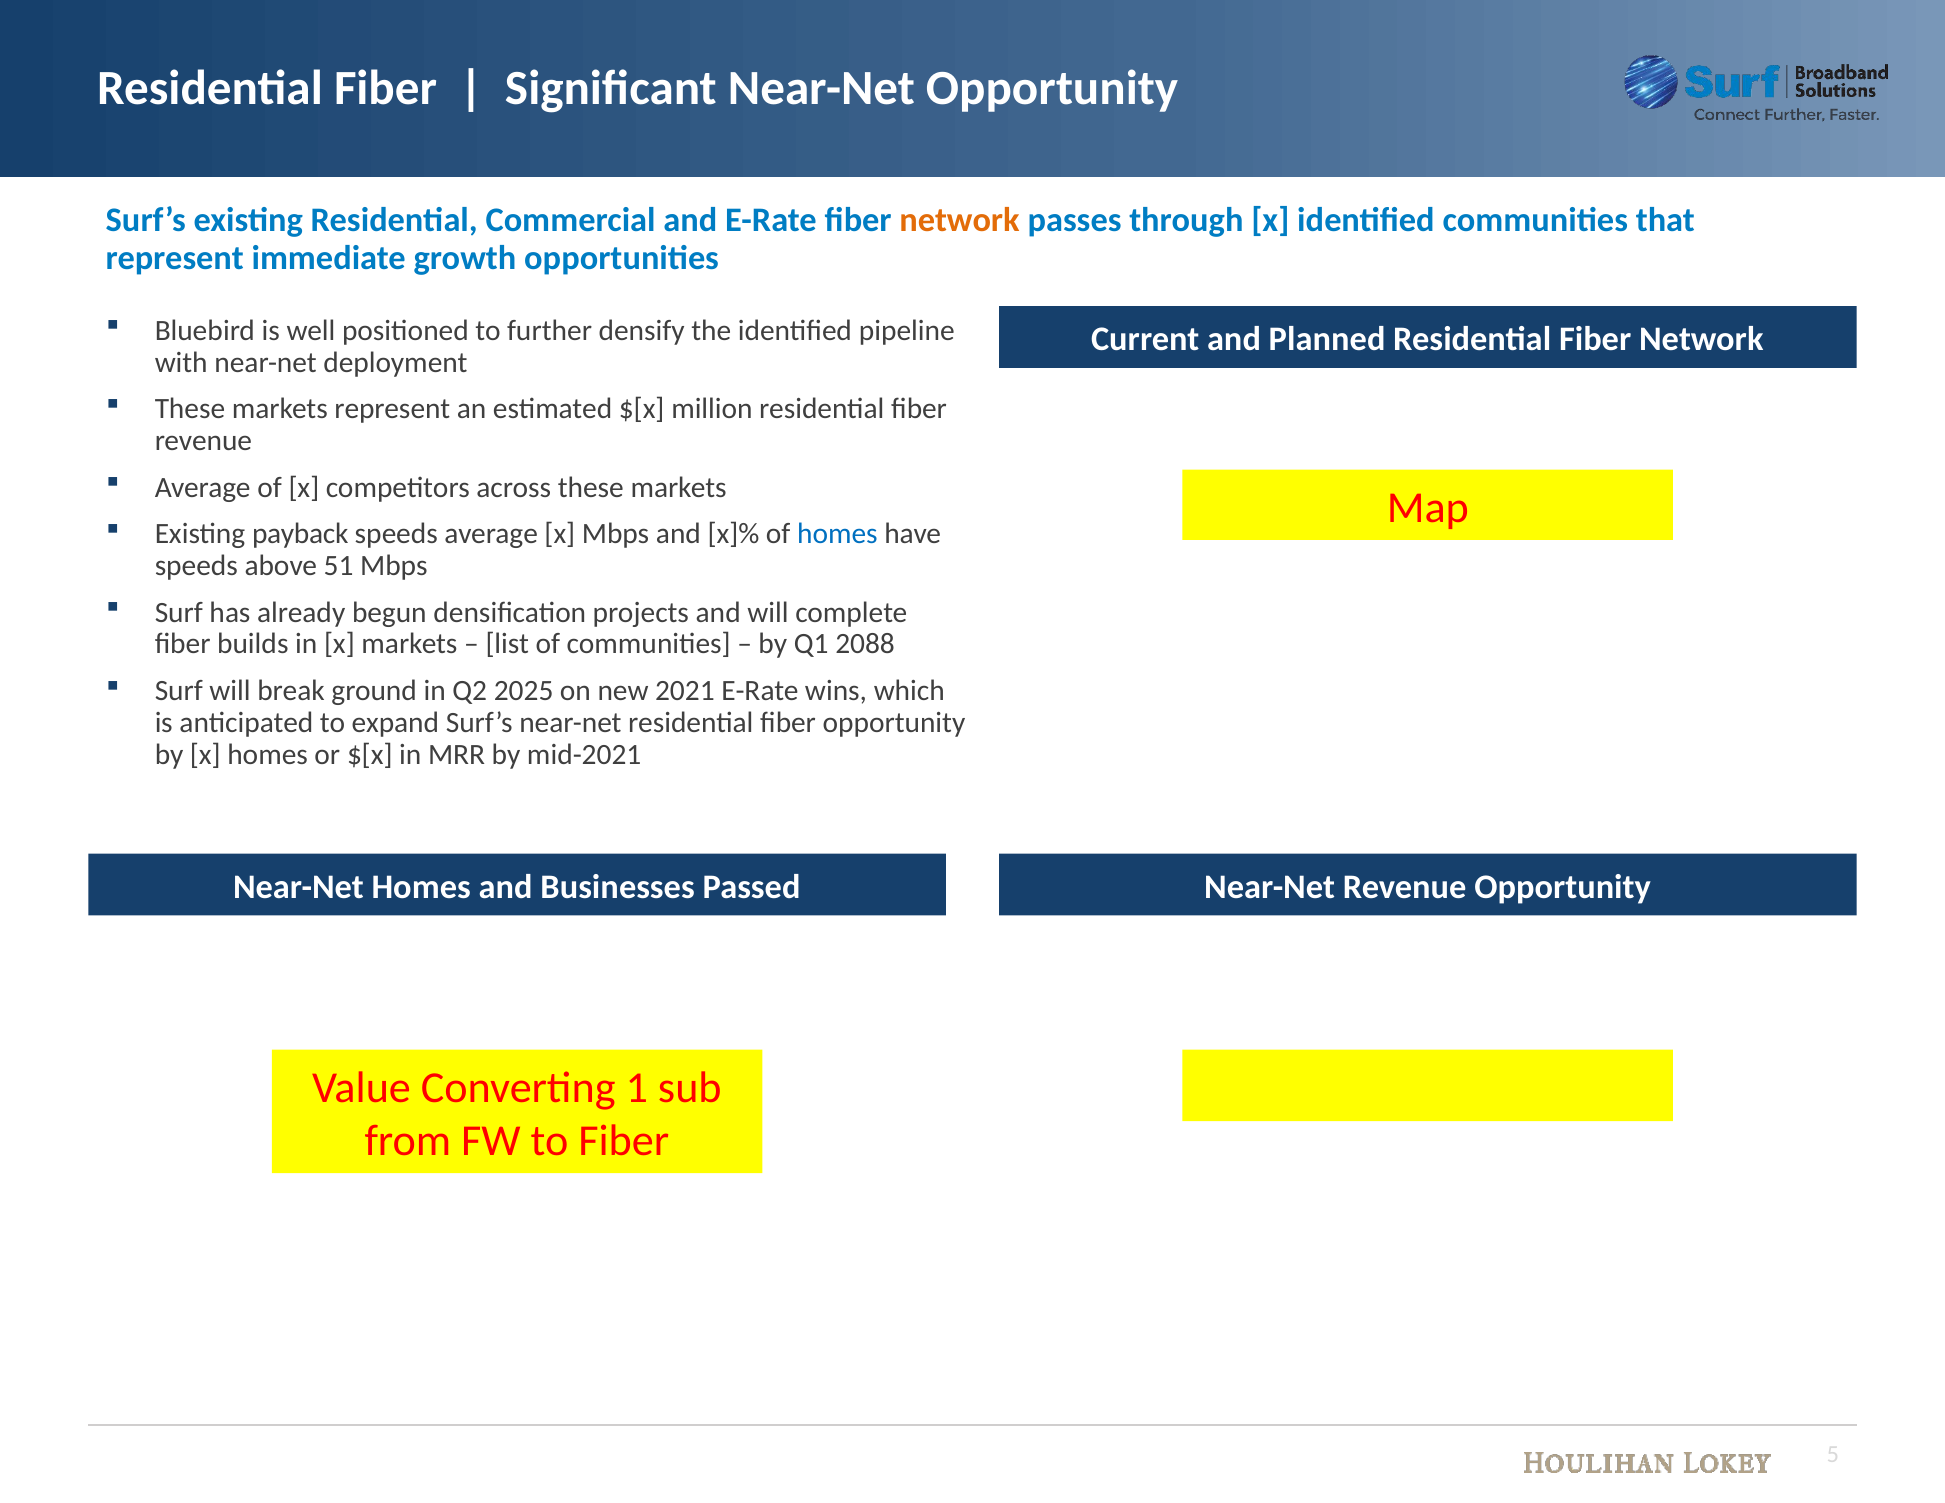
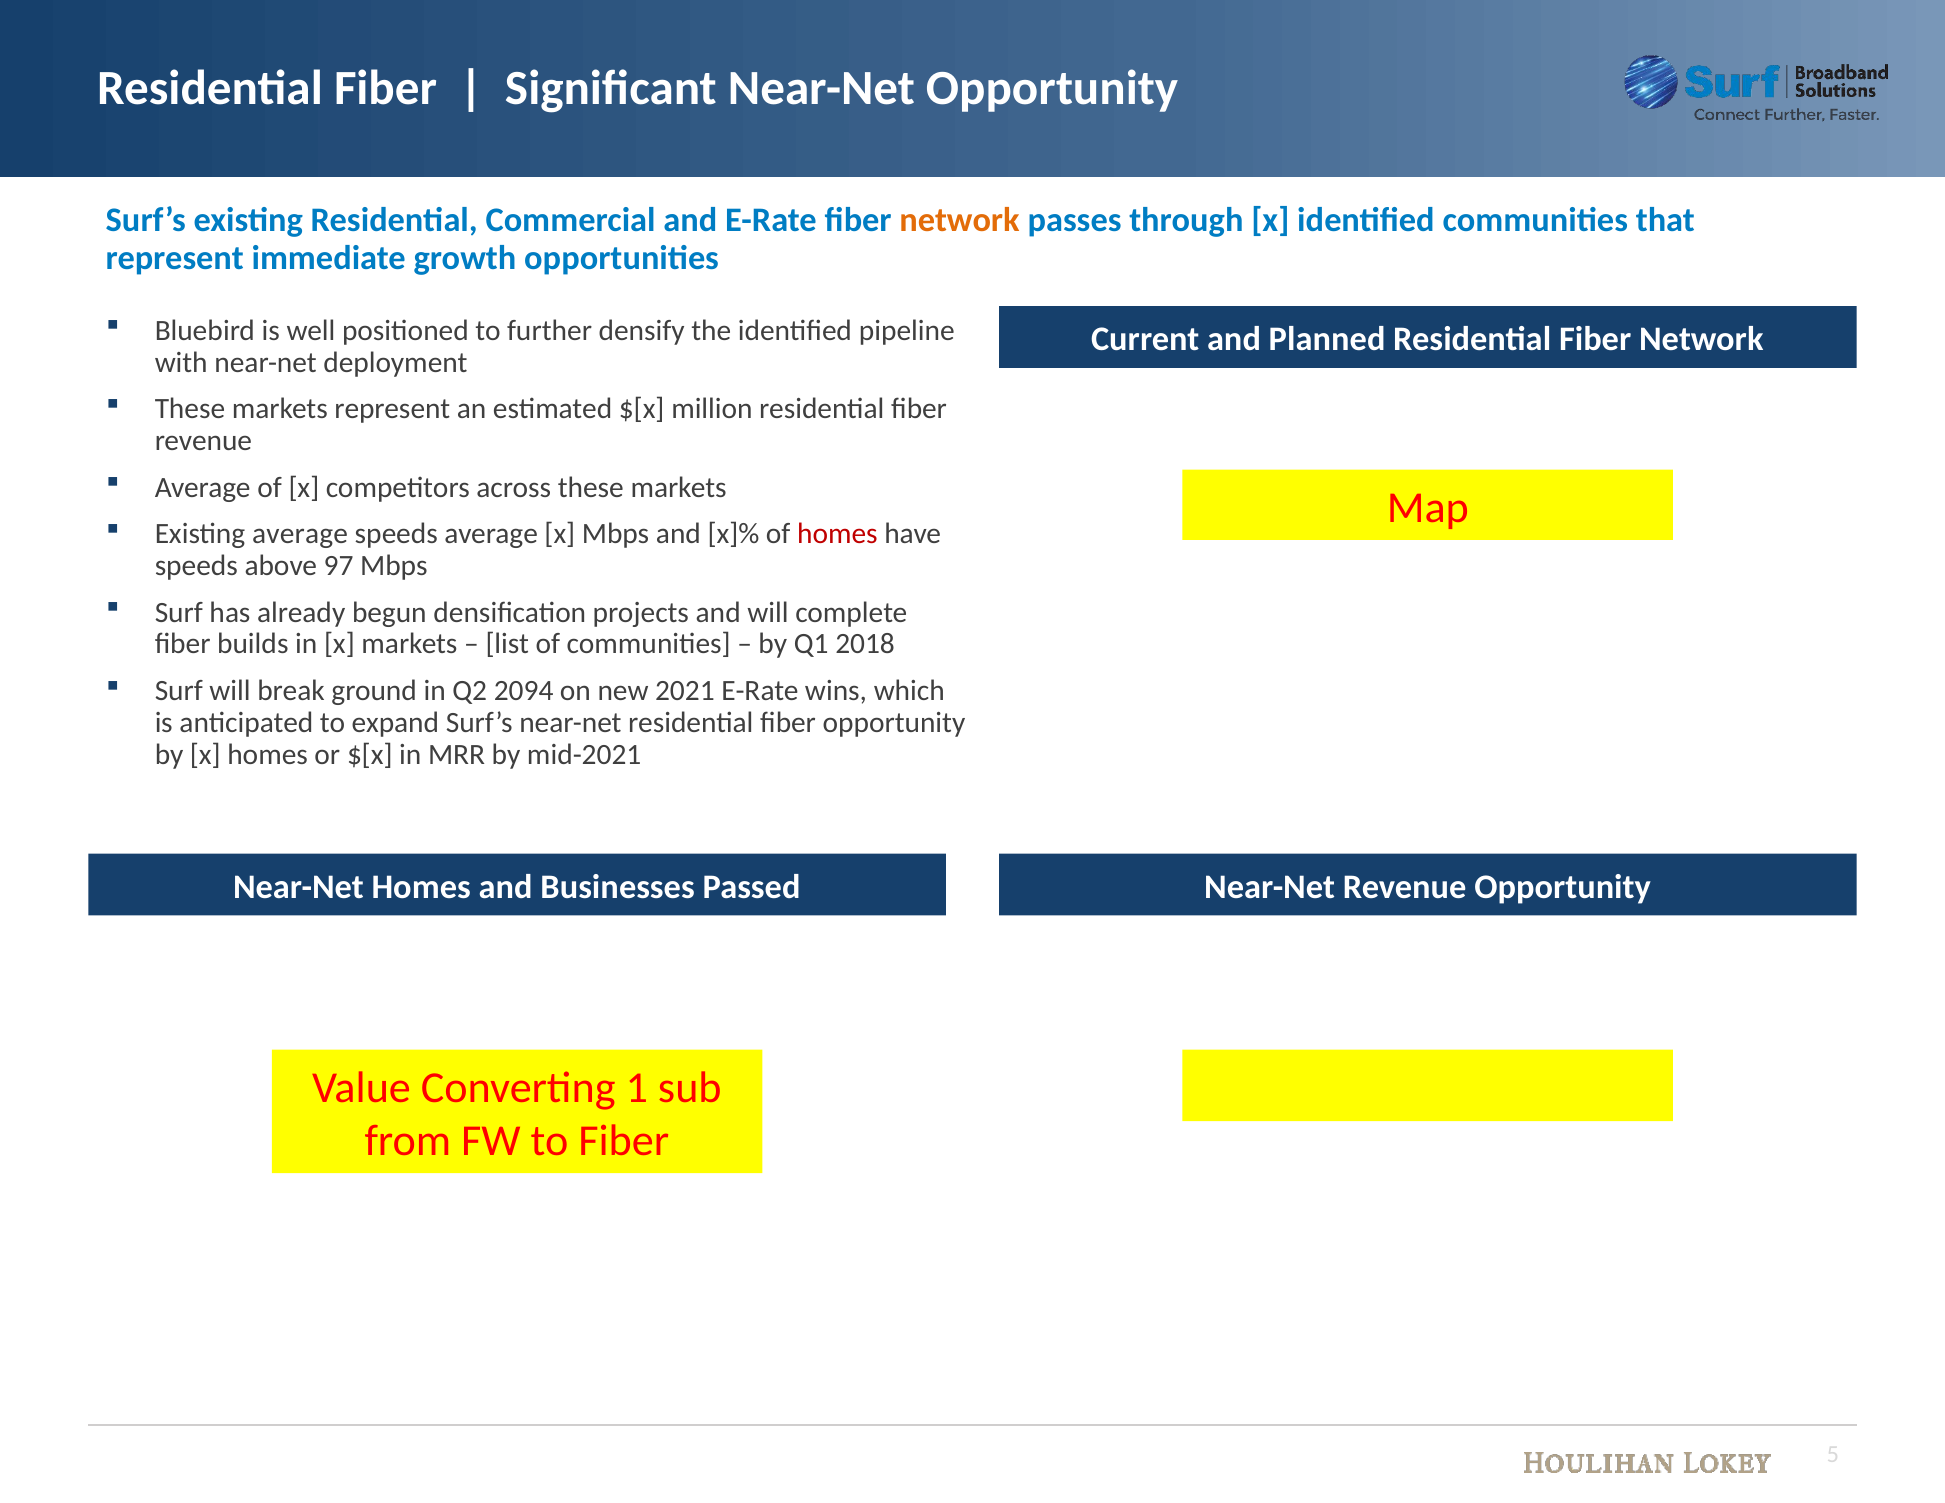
Existing payback: payback -> average (300, 534)
homes colour: blue -> red (837, 534)
51: 51 -> 97 (339, 566)
2088: 2088 -> 2018 (865, 644)
2025: 2025 -> 2094 (524, 691)
